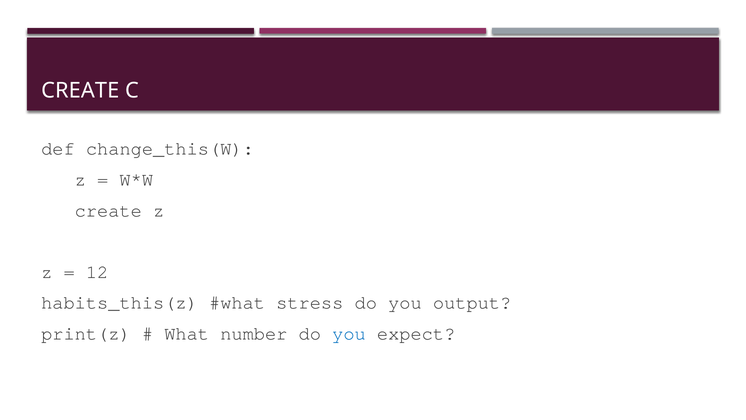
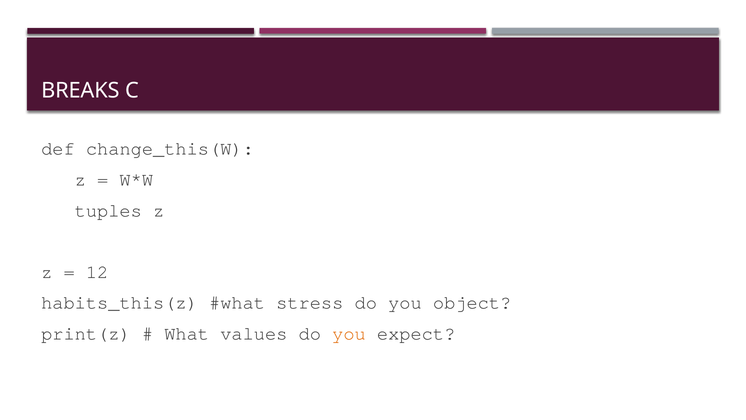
CREATE: CREATE -> BREAKS (80, 91)
create: create -> tuples (108, 210)
output: output -> object (472, 303)
number: number -> values (254, 333)
you colour: blue -> orange (349, 333)
